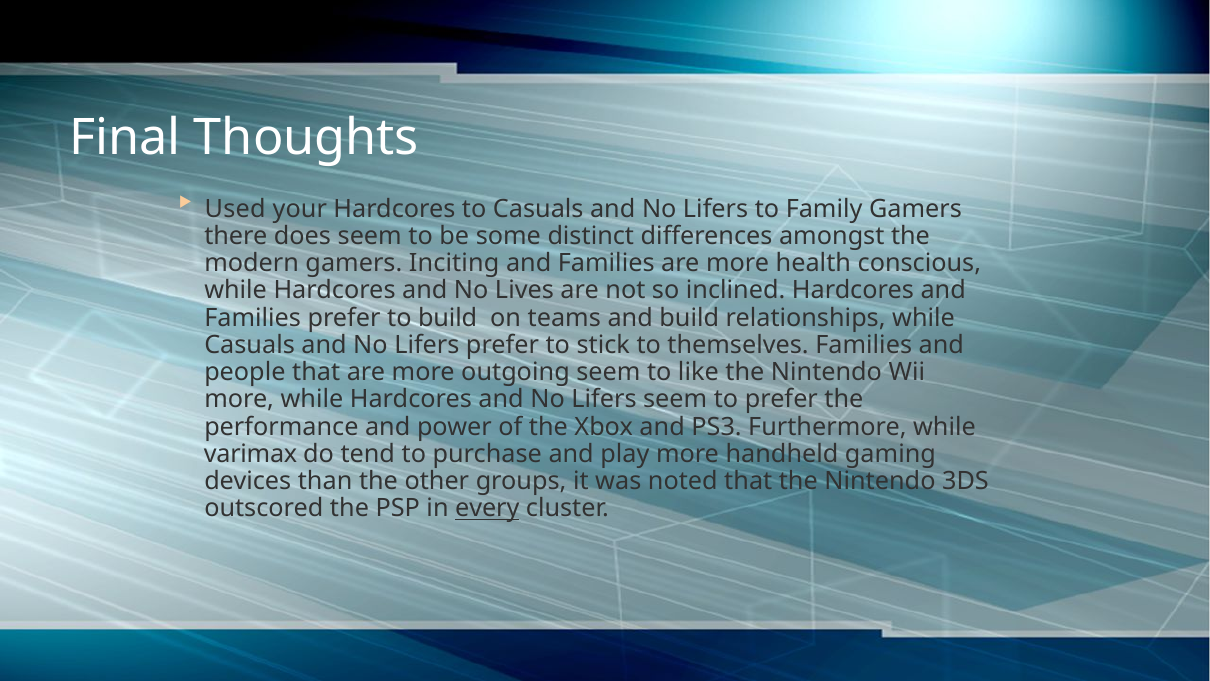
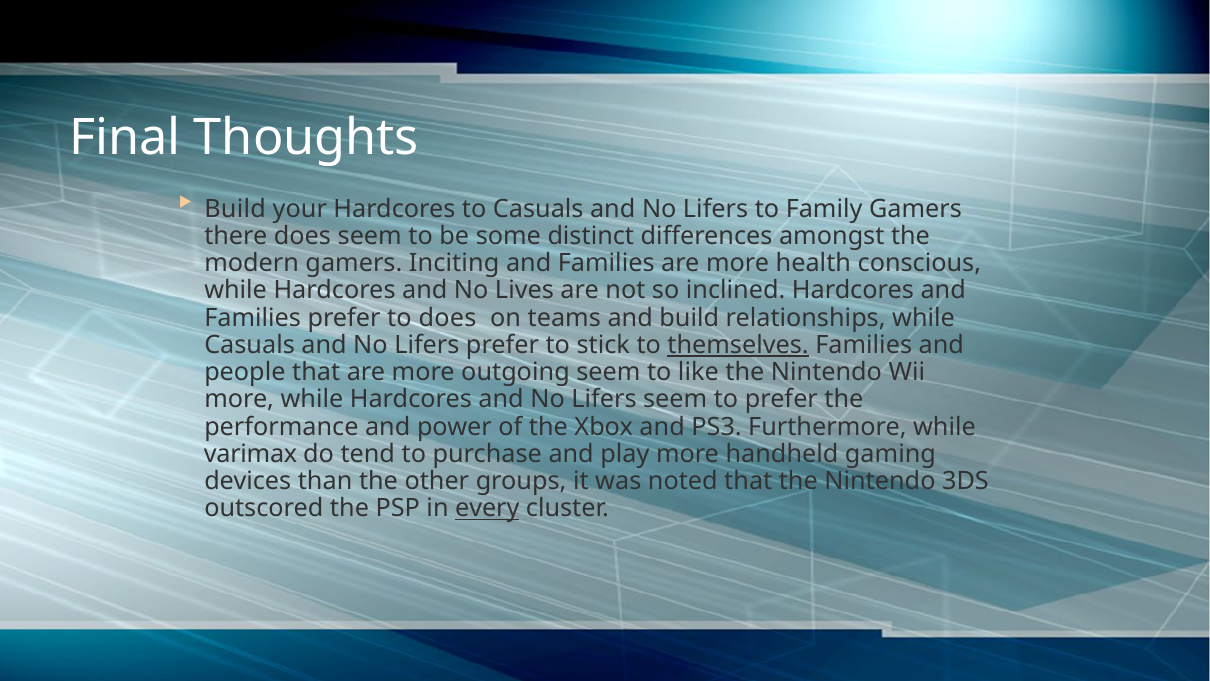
Used: Used -> Build (235, 209)
to build: build -> does (447, 318)
themselves underline: none -> present (738, 345)
